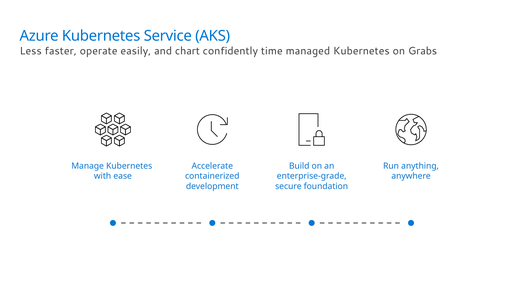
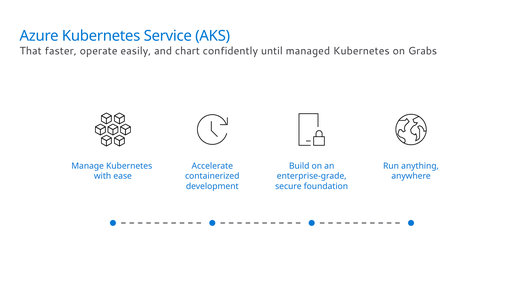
Less: Less -> That (31, 51)
time: time -> until (272, 51)
